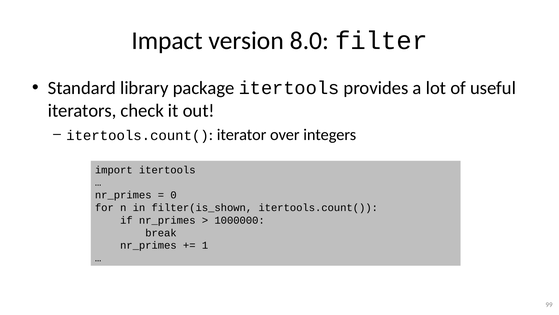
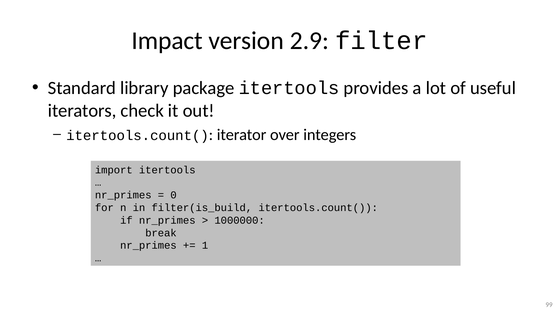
8.0: 8.0 -> 2.9 (309, 41)
filter(is_shown: filter(is_shown -> filter(is_build (202, 207)
